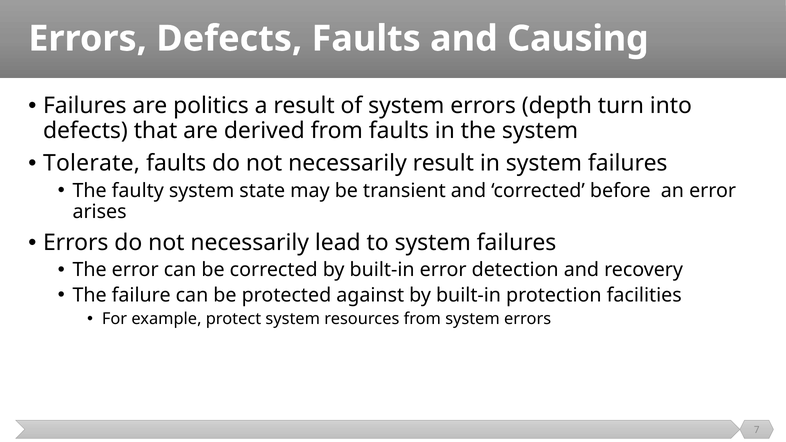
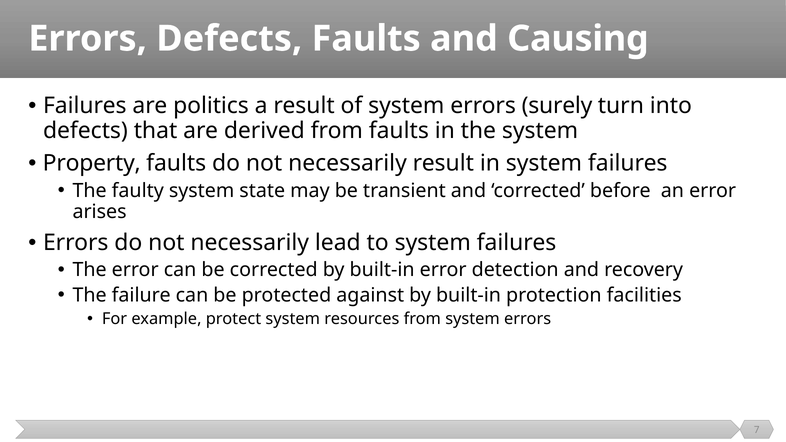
depth: depth -> surely (557, 106)
Tolerate: Tolerate -> Property (92, 163)
